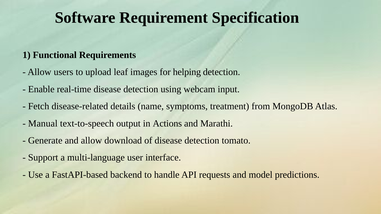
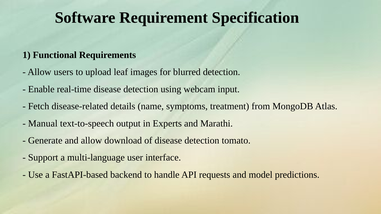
helping: helping -> blurred (187, 72)
Actions: Actions -> Experts (167, 124)
